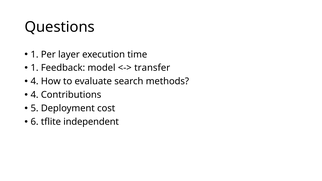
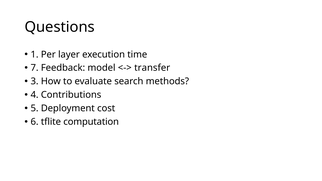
1: 1 -> 7 (35, 68)
4: 4 -> 3 (35, 81)
independent: independent -> computation (91, 122)
